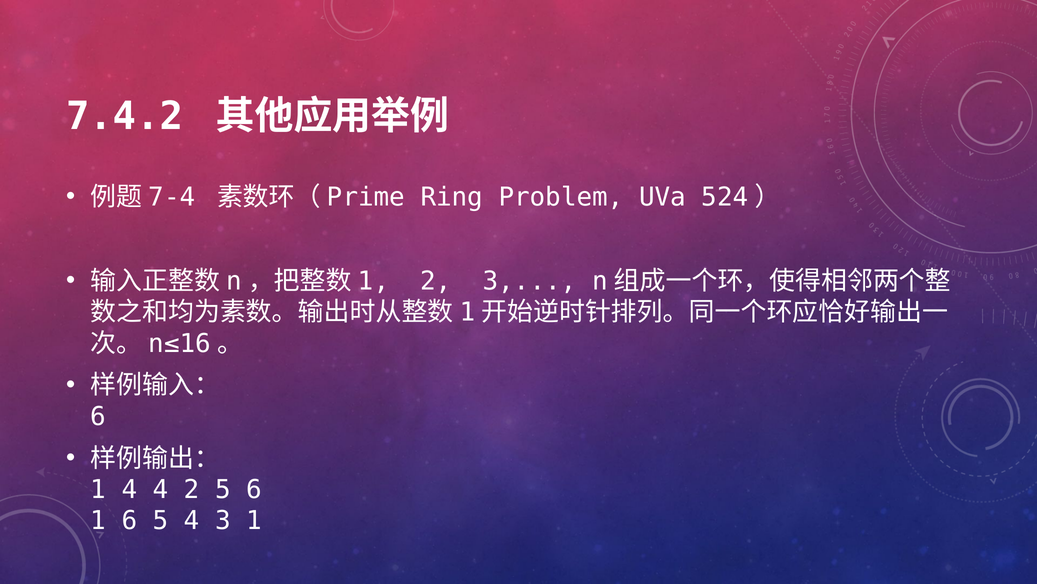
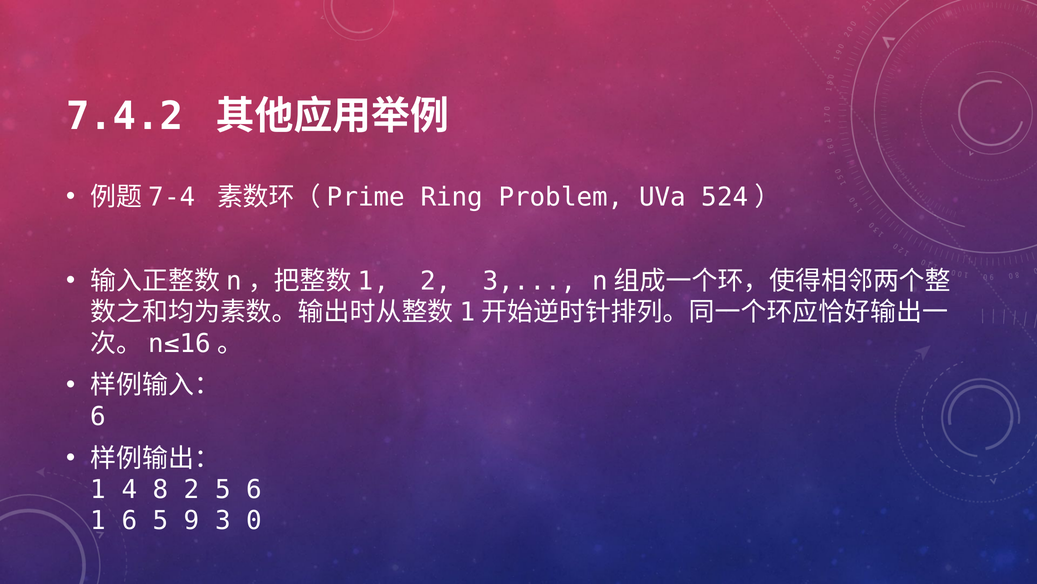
4 4: 4 -> 8 (161, 489)
5 4: 4 -> 9 (192, 520)
3 1: 1 -> 0 (254, 520)
